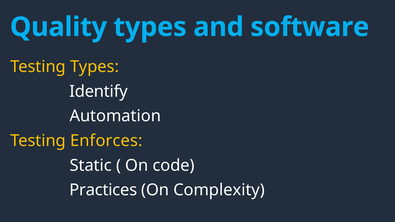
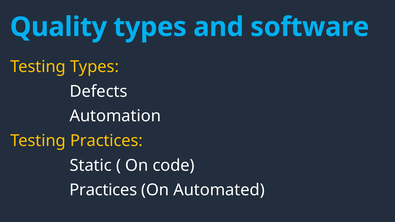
Identify: Identify -> Defects (99, 91)
Testing Enforces: Enforces -> Practices (106, 141)
Complexity: Complexity -> Automated (219, 190)
